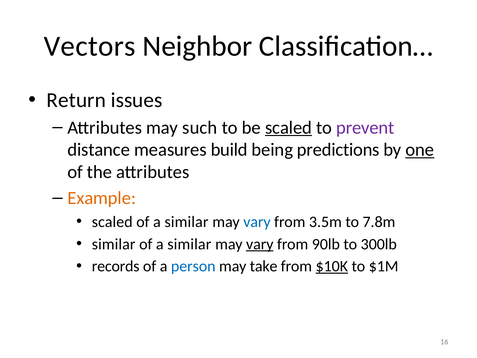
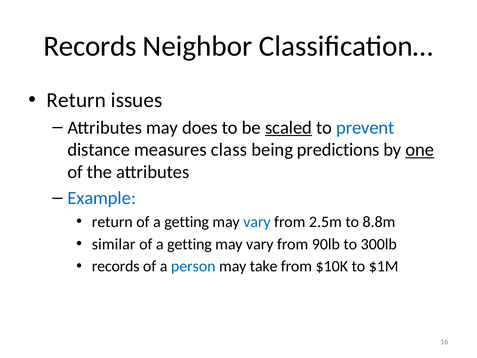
Vectors: Vectors -> Records (90, 46)
such: such -> does (200, 127)
prevent colour: purple -> blue (365, 127)
build: build -> class (229, 150)
Example colour: orange -> blue (102, 198)
scaled: scaled -> return (112, 222)
similar: similar -> getting (187, 222)
3.5m: 3.5m -> 2.5m (325, 222)
7.8m: 7.8m -> 8.8m (379, 222)
similar: similar -> getting (189, 244)
vary underline: present -> none (260, 244)
$10K underline: present -> none (332, 266)
